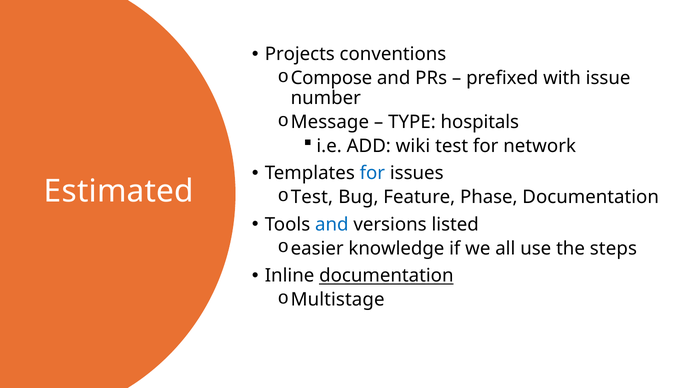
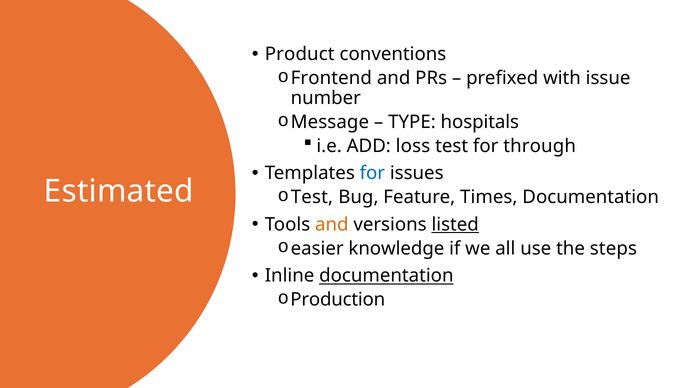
Projects: Projects -> Product (300, 54)
Compose: Compose -> Frontend (331, 78)
wiki: wiki -> loss (413, 146)
network: network -> through (540, 146)
Phase: Phase -> Times (489, 197)
and colour: blue -> orange (332, 224)
listed underline: none -> present (455, 224)
Multistage: Multistage -> Production (338, 299)
